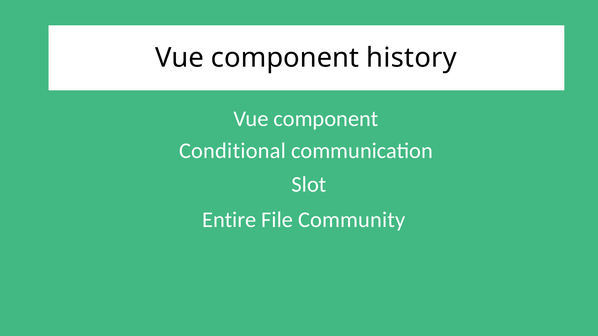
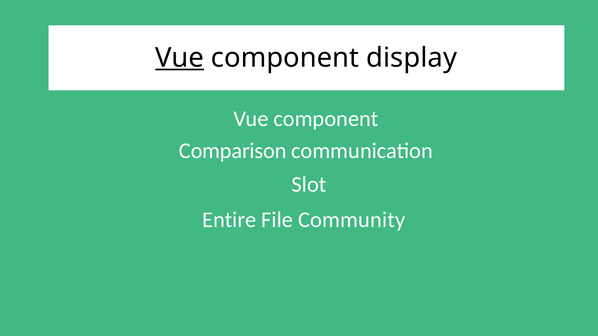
Vue underline: none -> present (180, 58)
history: history -> display (412, 58)
Conditional: Conditional -> Comparison (233, 151)
